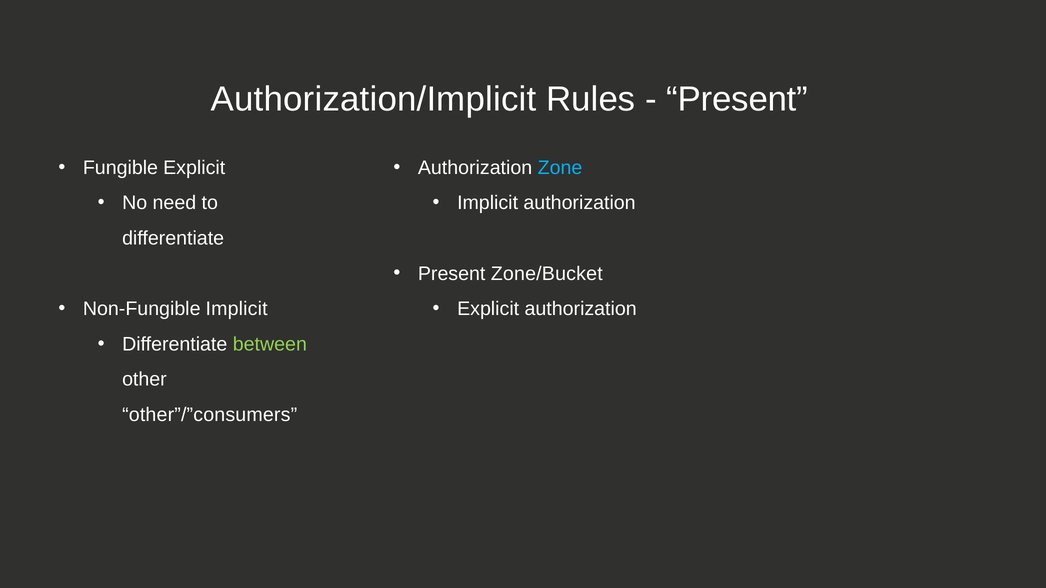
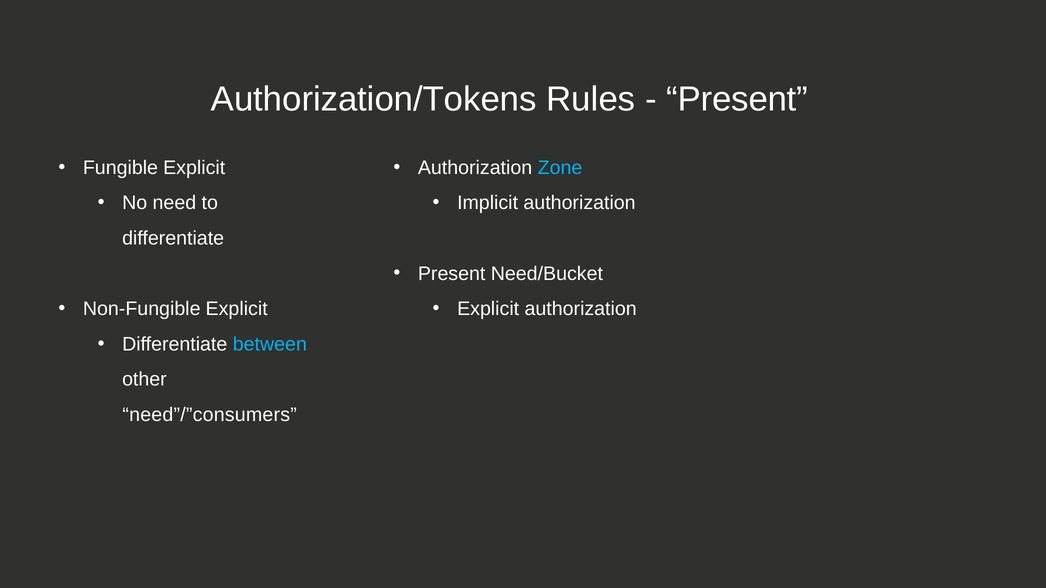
Authorization/Implicit: Authorization/Implicit -> Authorization/Tokens (374, 100)
Zone/Bucket: Zone/Bucket -> Need/Bucket (547, 274)
Non-Fungible Implicit: Implicit -> Explicit (237, 309)
between colour: light green -> light blue (270, 344)
other”/”consumers: other”/”consumers -> need”/”consumers (210, 415)
